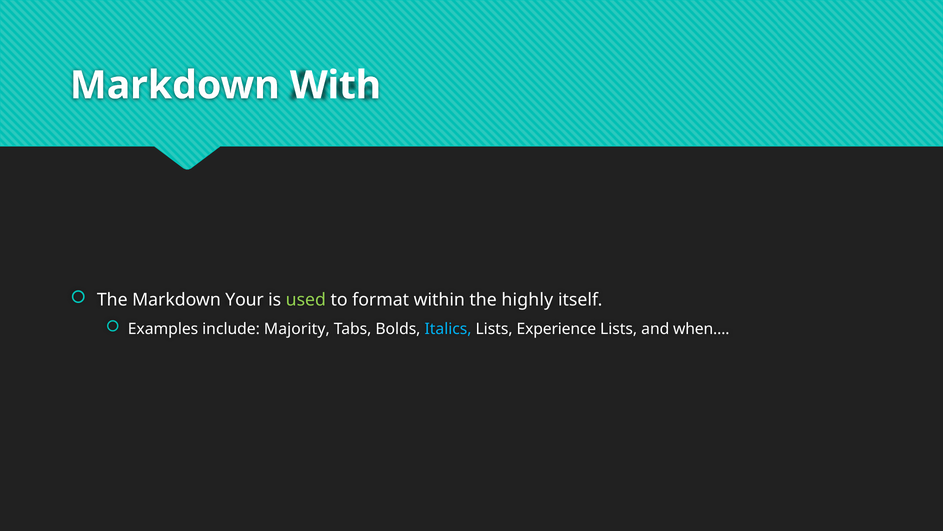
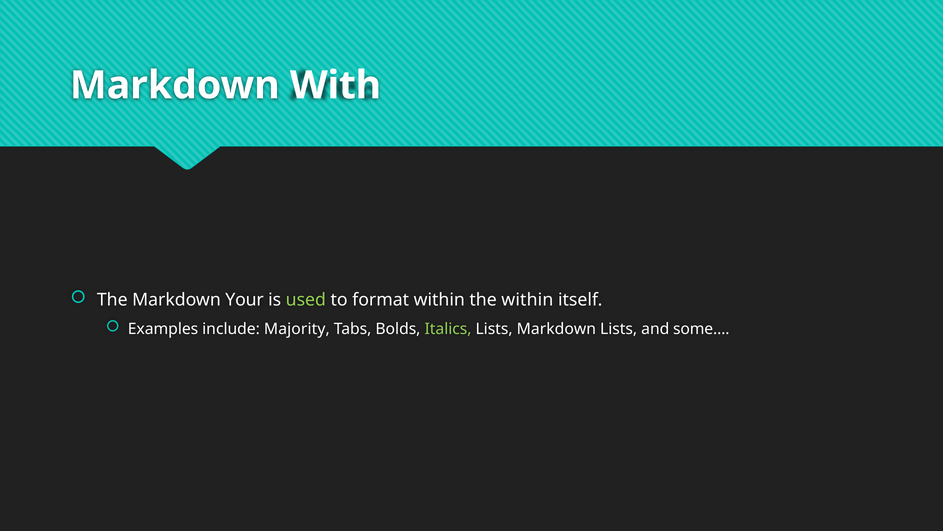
the highly: highly -> within (527, 300)
Italics colour: light blue -> light green (448, 329)
Lists Experience: Experience -> Markdown (556, 329)
when…: when… -> some… (701, 329)
